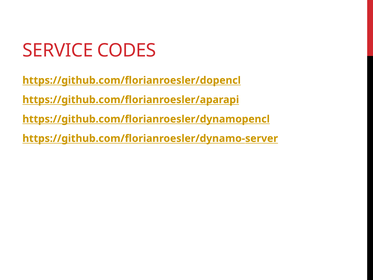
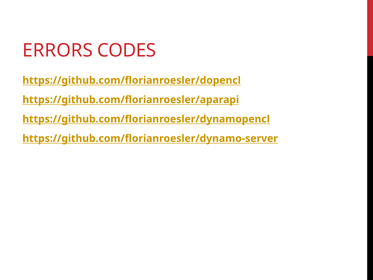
SERVICE: SERVICE -> ERRORS (58, 50)
